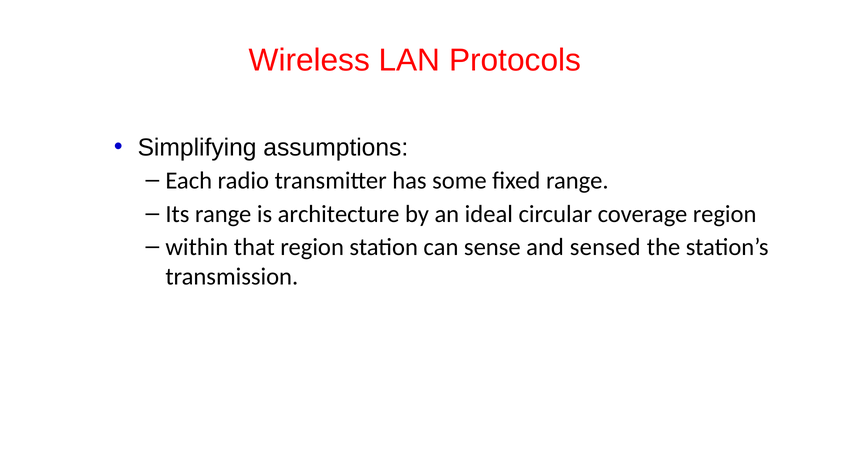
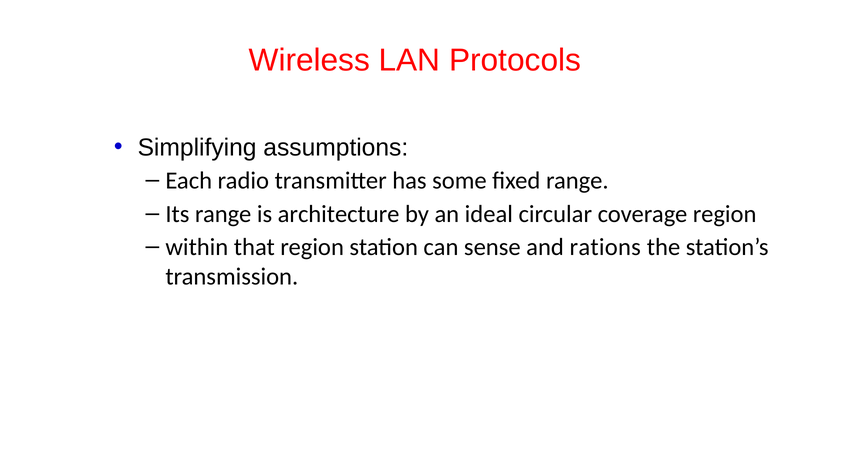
sensed: sensed -> rations (605, 247)
